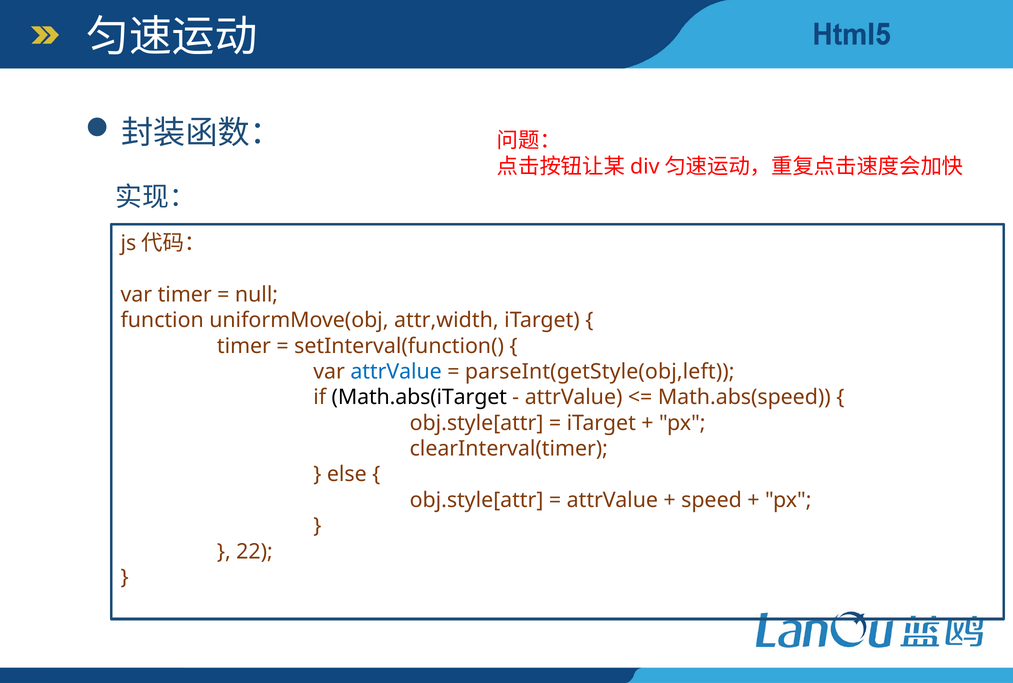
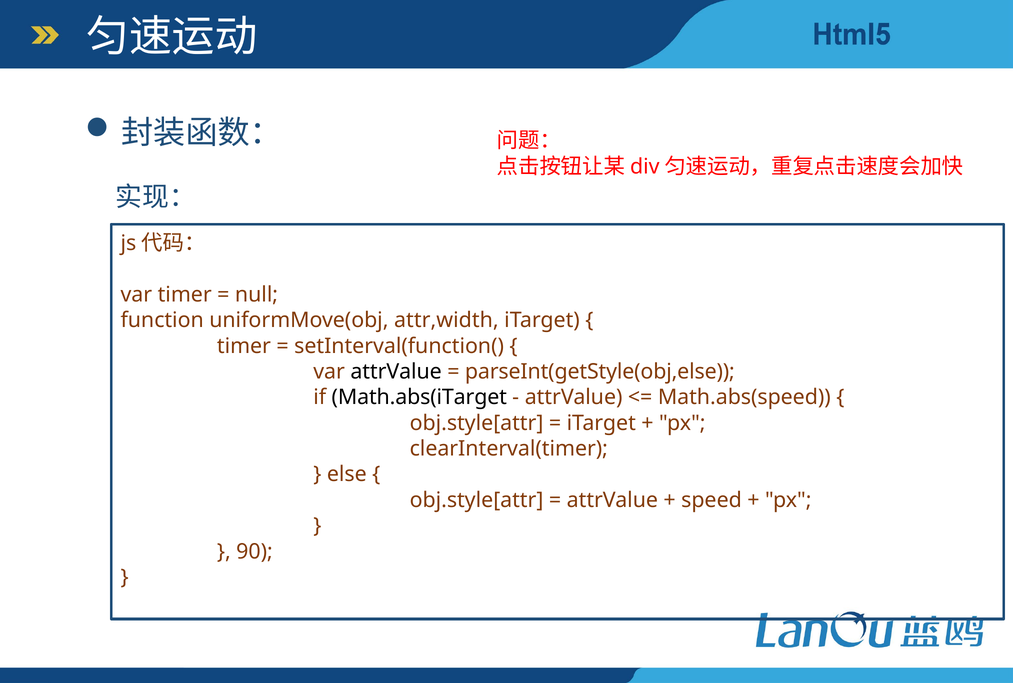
attrValue colour: blue -> black (396, 372)
parseInt(getStyle(obj,left: parseInt(getStyle(obj,left -> parseInt(getStyle(obj,else (600, 372)
22: 22 -> 90 (254, 551)
